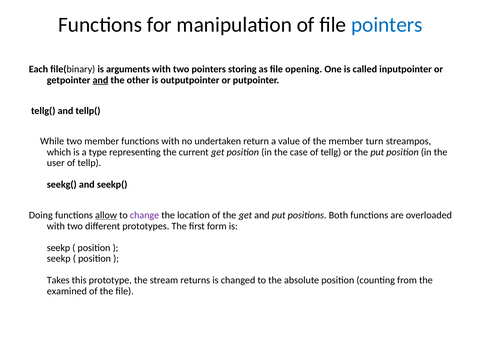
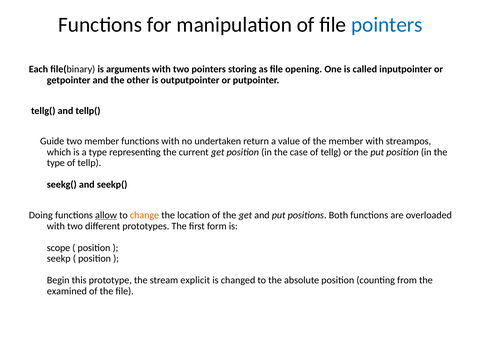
and underline: present -> none (100, 80)
While: While -> Guide (52, 141)
member turn: turn -> with (375, 141)
user: user -> type (56, 163)
change colour: purple -> orange (145, 215)
seekp: seekp -> scope (59, 248)
Takes: Takes -> Begin (58, 280)
returns: returns -> explicit (195, 280)
